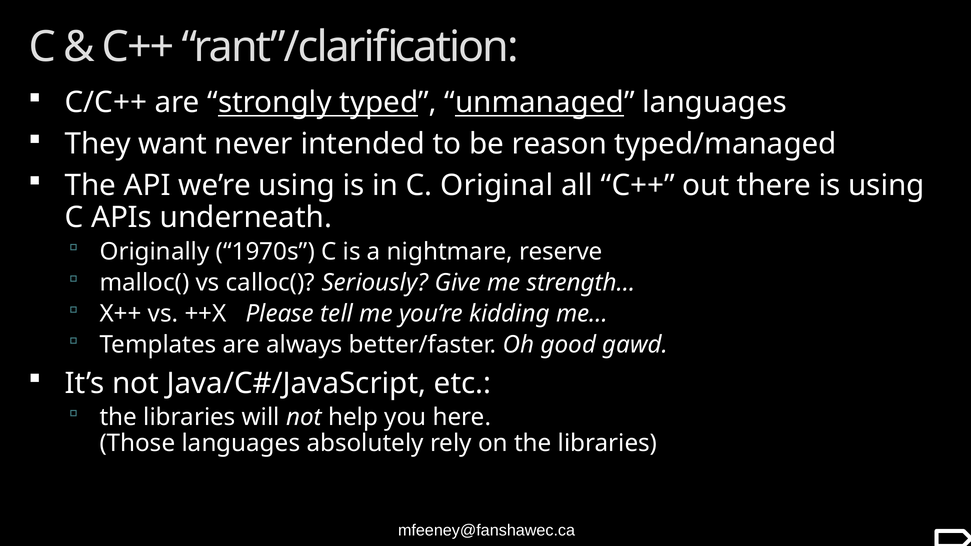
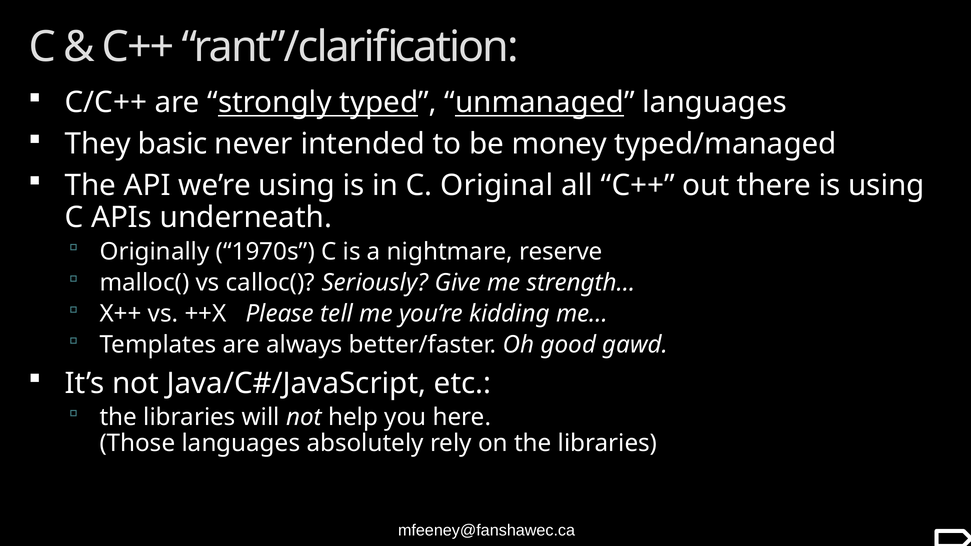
want: want -> basic (173, 144)
reason: reason -> money (559, 144)
